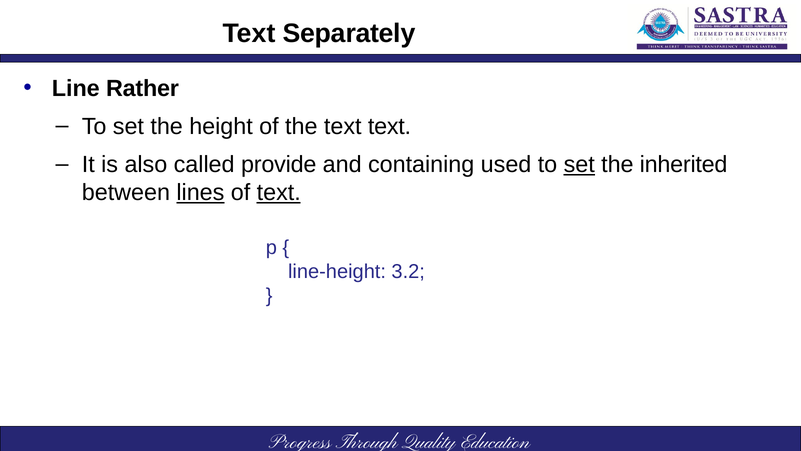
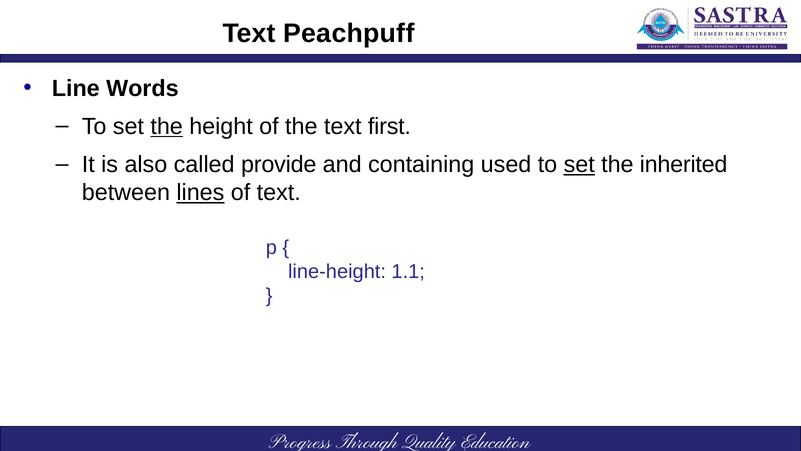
Separately: Separately -> Peachpuff (349, 33)
Rather: Rather -> Words (142, 88)
the underline: none -> present (167, 126)
text text: text -> first (389, 126)
text underline: present -> none (279, 192)
3.2: 3.2 -> 1.1 (408, 271)
